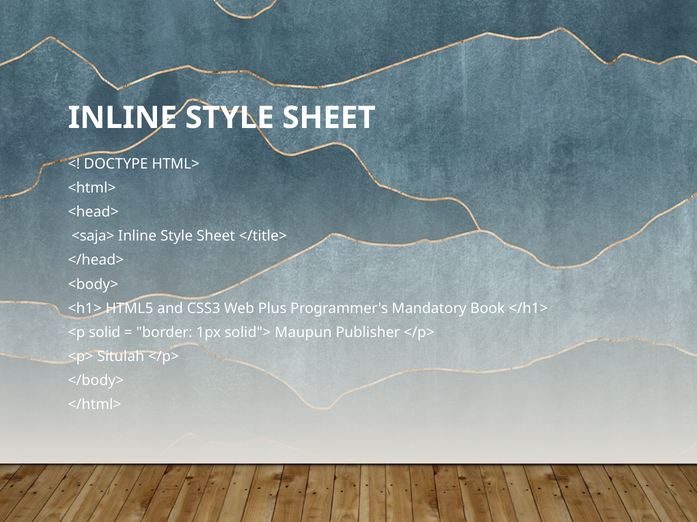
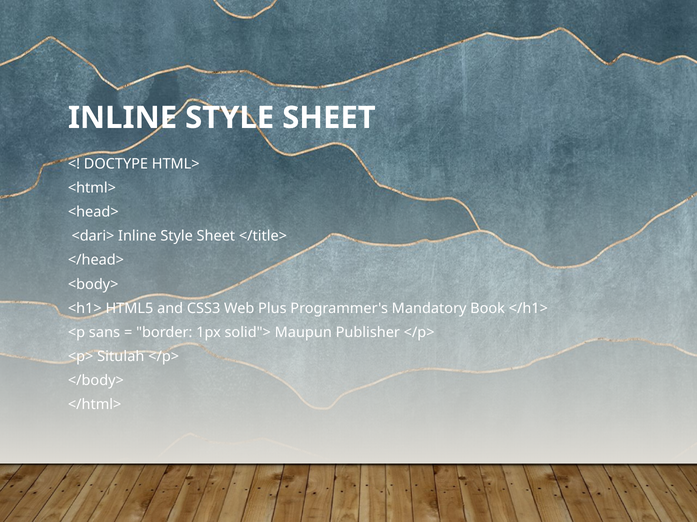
<saja>: <saja> -> <dari> (93, 236)
solid: solid -> sans (104, 333)
